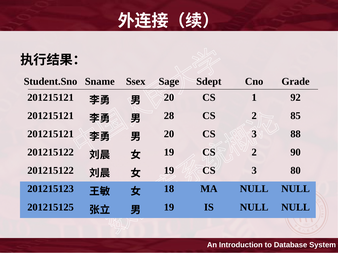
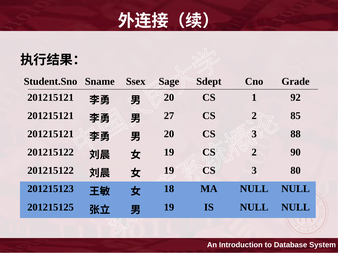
28: 28 -> 27 (169, 116)
